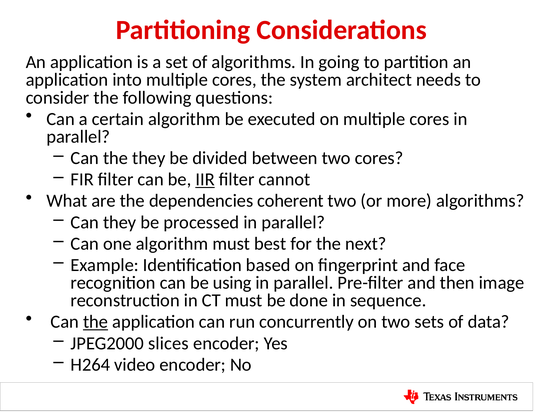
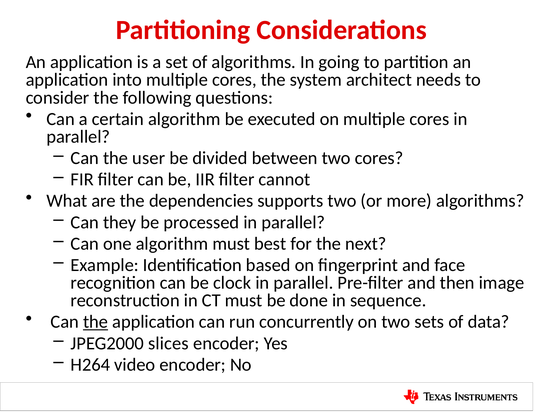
the they: they -> user (149, 158)
IIR underline: present -> none (205, 179)
coherent: coherent -> supports (290, 201)
using: using -> clock (232, 283)
